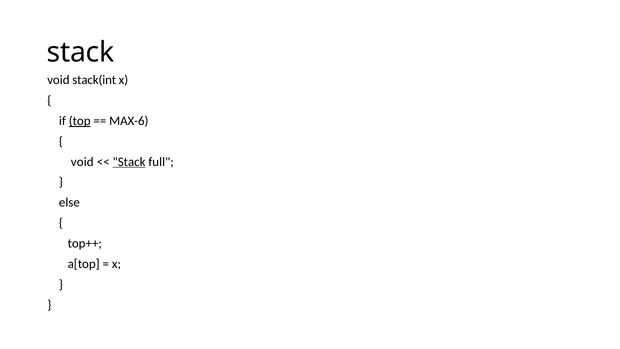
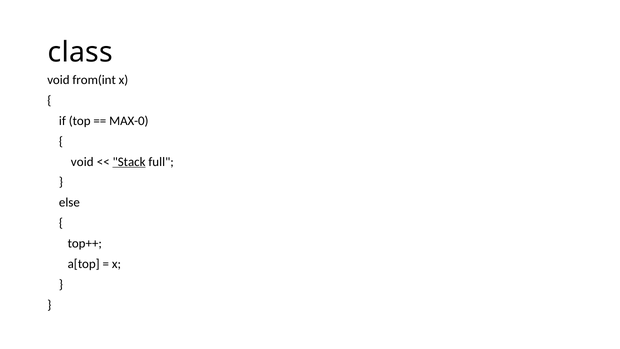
stack: stack -> class (80, 52)
stack(int: stack(int -> from(int (94, 80)
top underline: present -> none (80, 121)
MAX-6: MAX-6 -> MAX-0 (129, 121)
